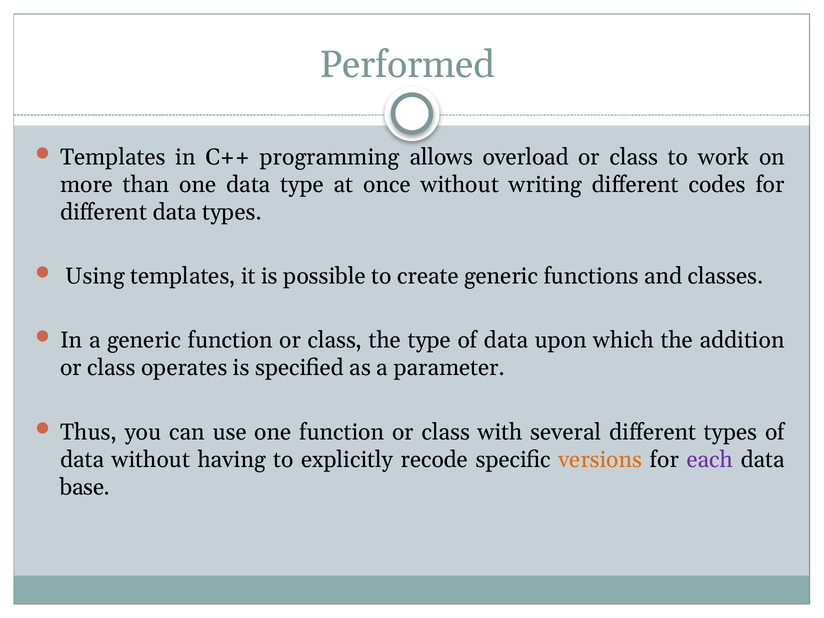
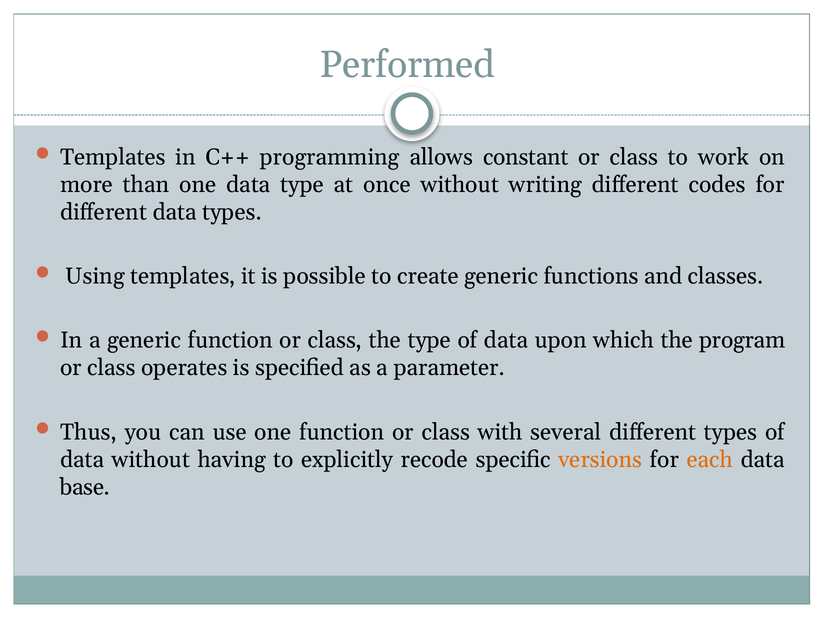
overload: overload -> constant (526, 157)
addition: addition -> program (742, 340)
each colour: purple -> orange (710, 460)
